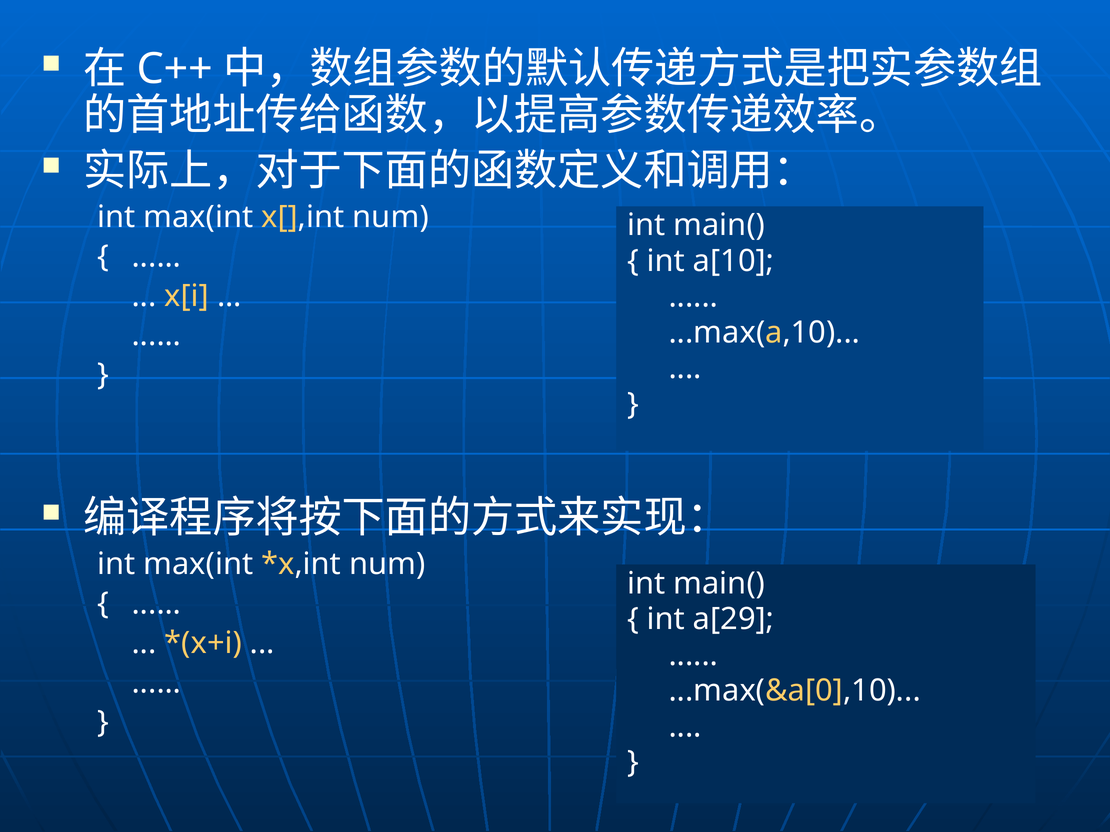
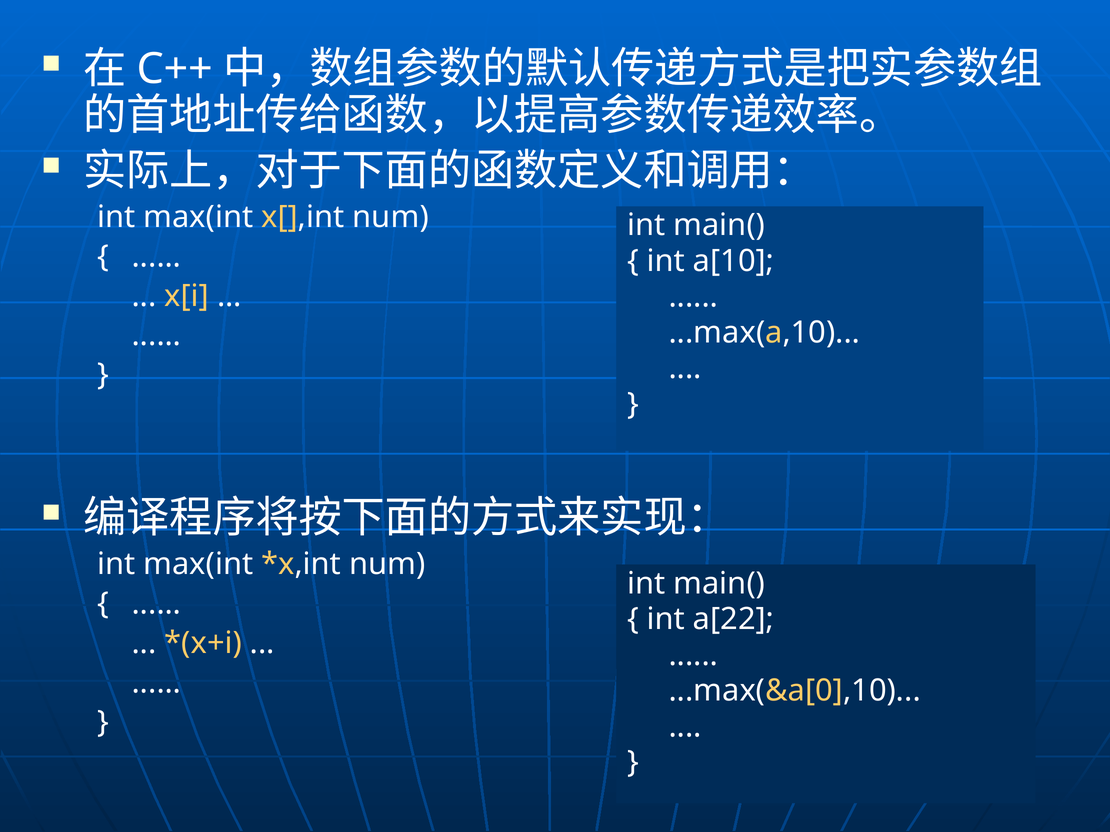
a[29: a[29 -> a[22 (734, 620)
